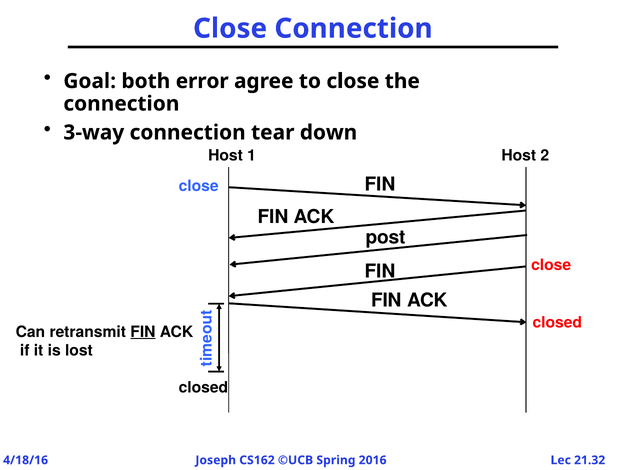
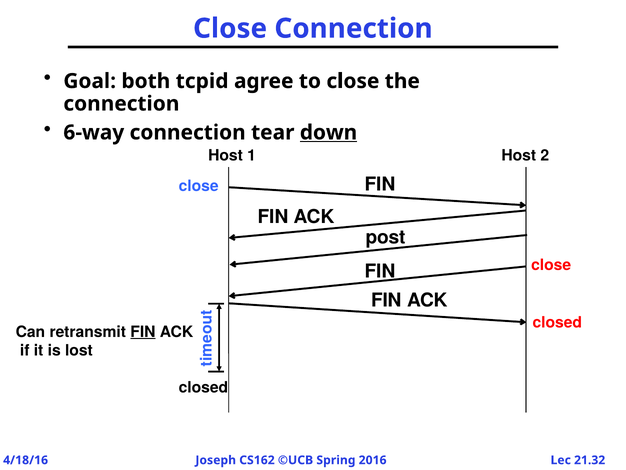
error: error -> tcpid (202, 81)
3-way: 3-way -> 6-way (94, 132)
down underline: none -> present (329, 132)
